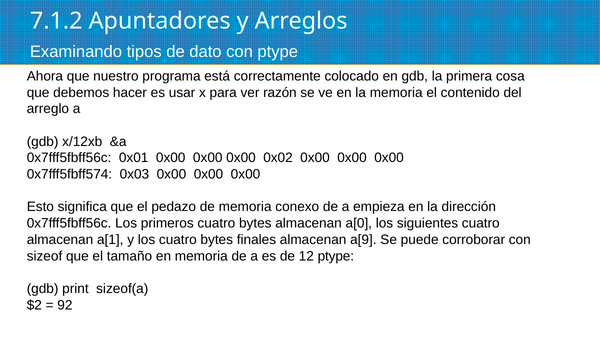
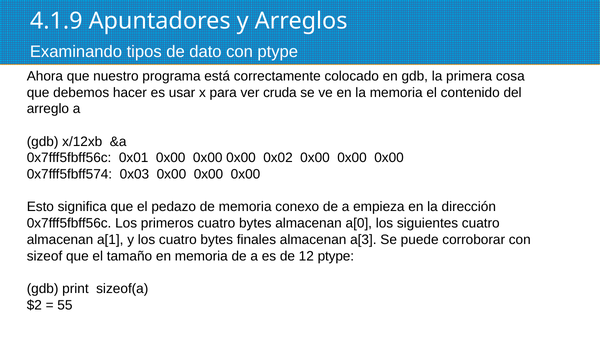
7.1.2: 7.1.2 -> 4.1.9 (56, 21)
razón: razón -> cruda (280, 92)
a[9: a[9 -> a[3 (363, 239)
92: 92 -> 55 (65, 305)
